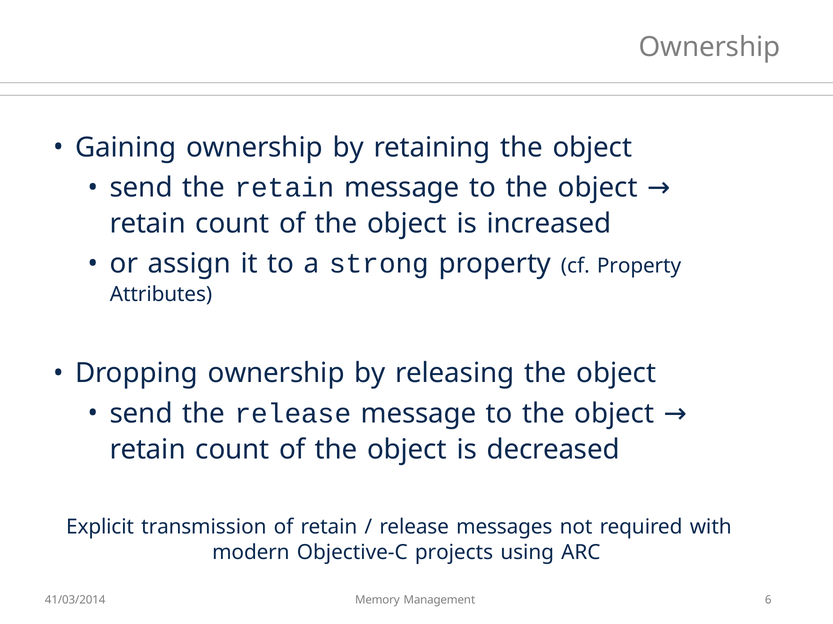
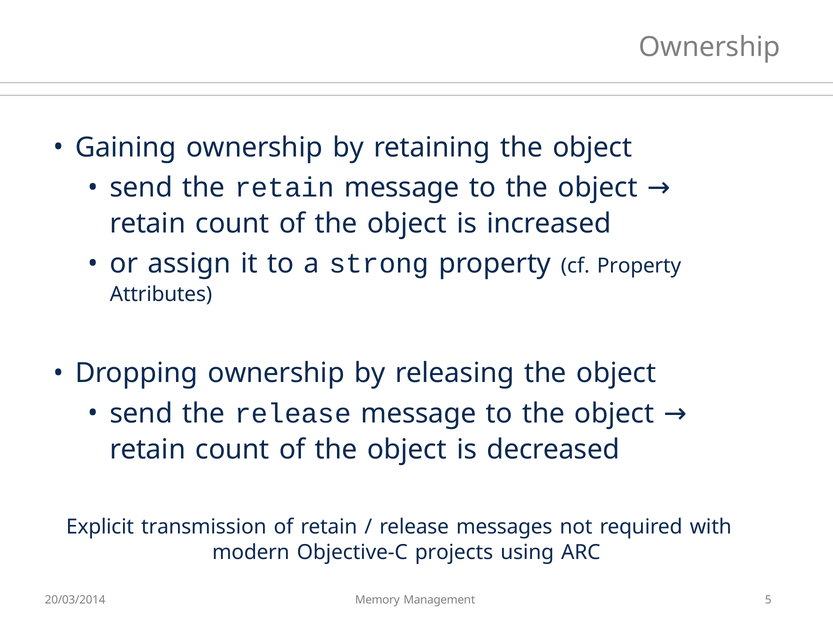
41/03/2014: 41/03/2014 -> 20/03/2014 (75, 601)
6: 6 -> 5 (768, 601)
